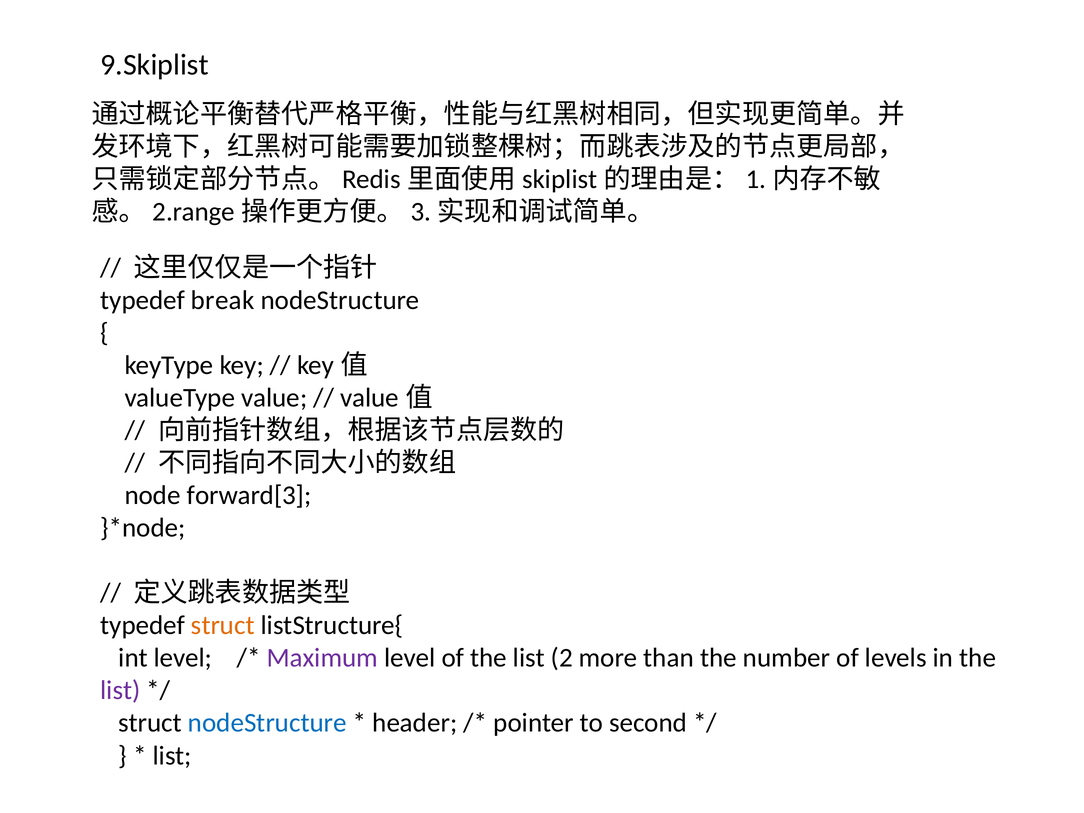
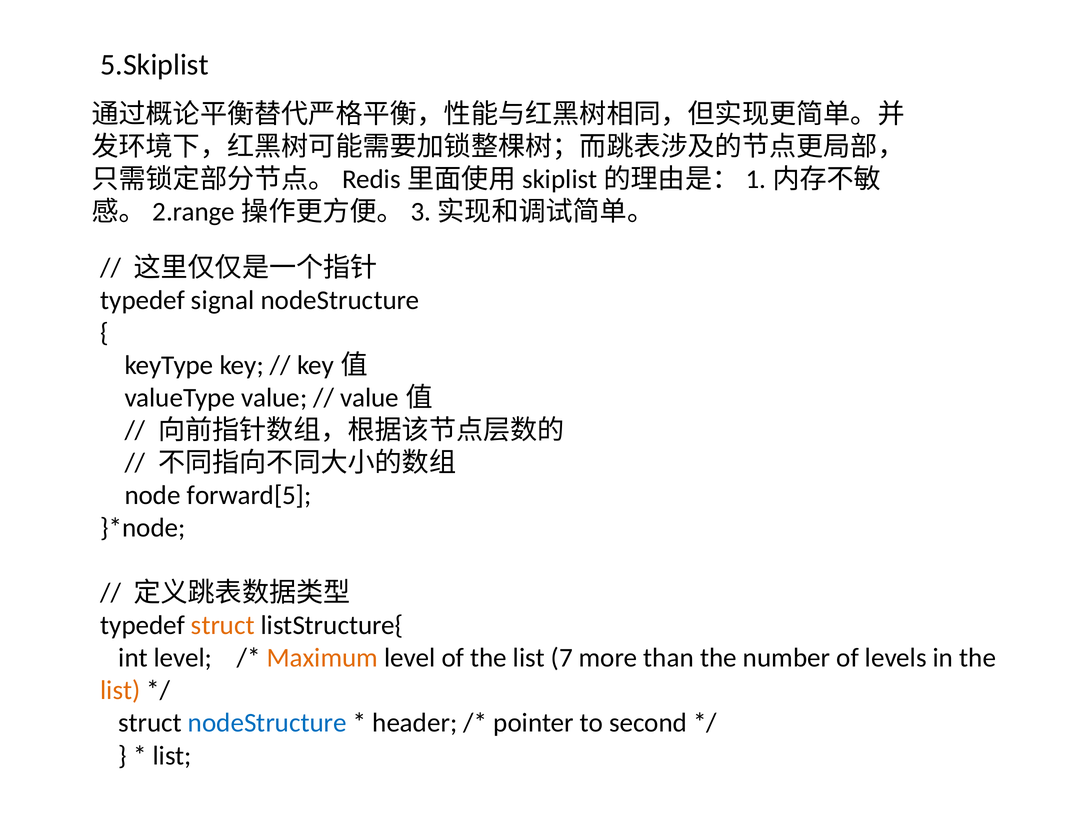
9.Skiplist: 9.Skiplist -> 5.Skiplist (154, 65)
break: break -> signal (223, 300)
forward[3: forward[3 -> forward[5 (249, 495)
Maximum colour: purple -> orange (322, 658)
2: 2 -> 7 (562, 658)
list colour: purple -> orange (120, 691)
